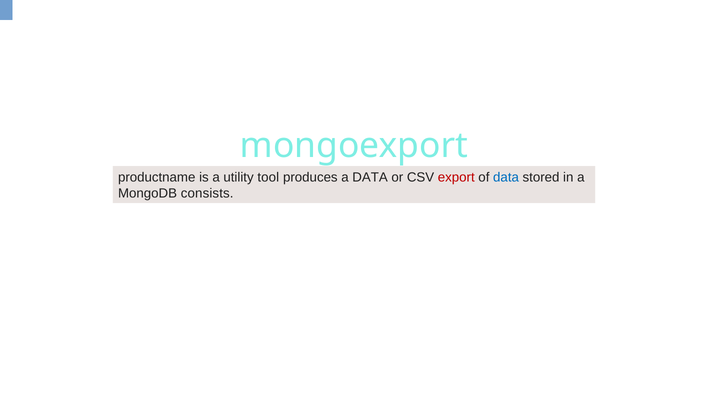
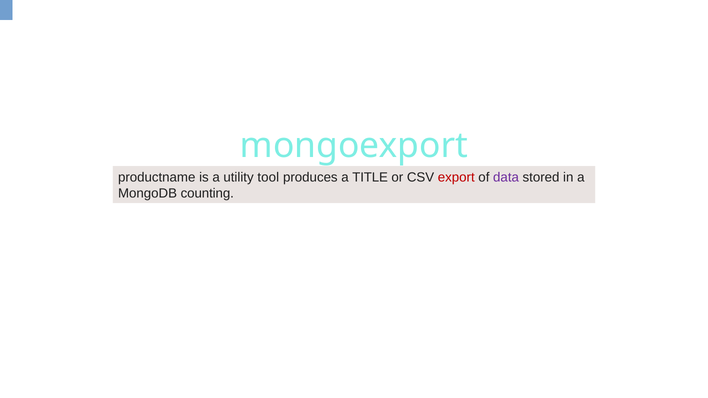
a DATA: DATA -> TITLE (370, 178)
data colour: blue -> purple (506, 178)
consists: consists -> counting (207, 194)
